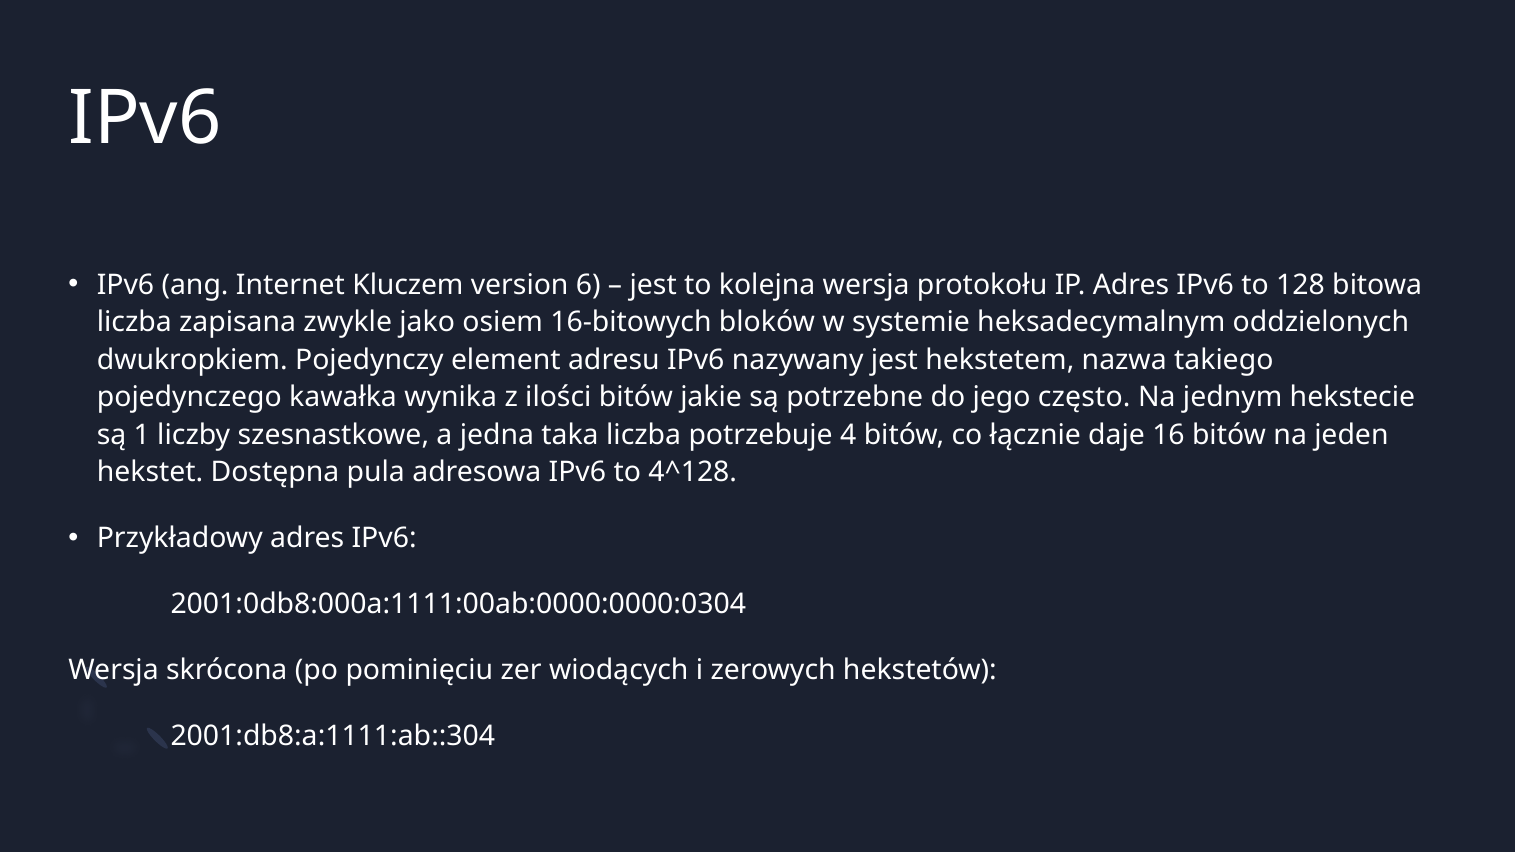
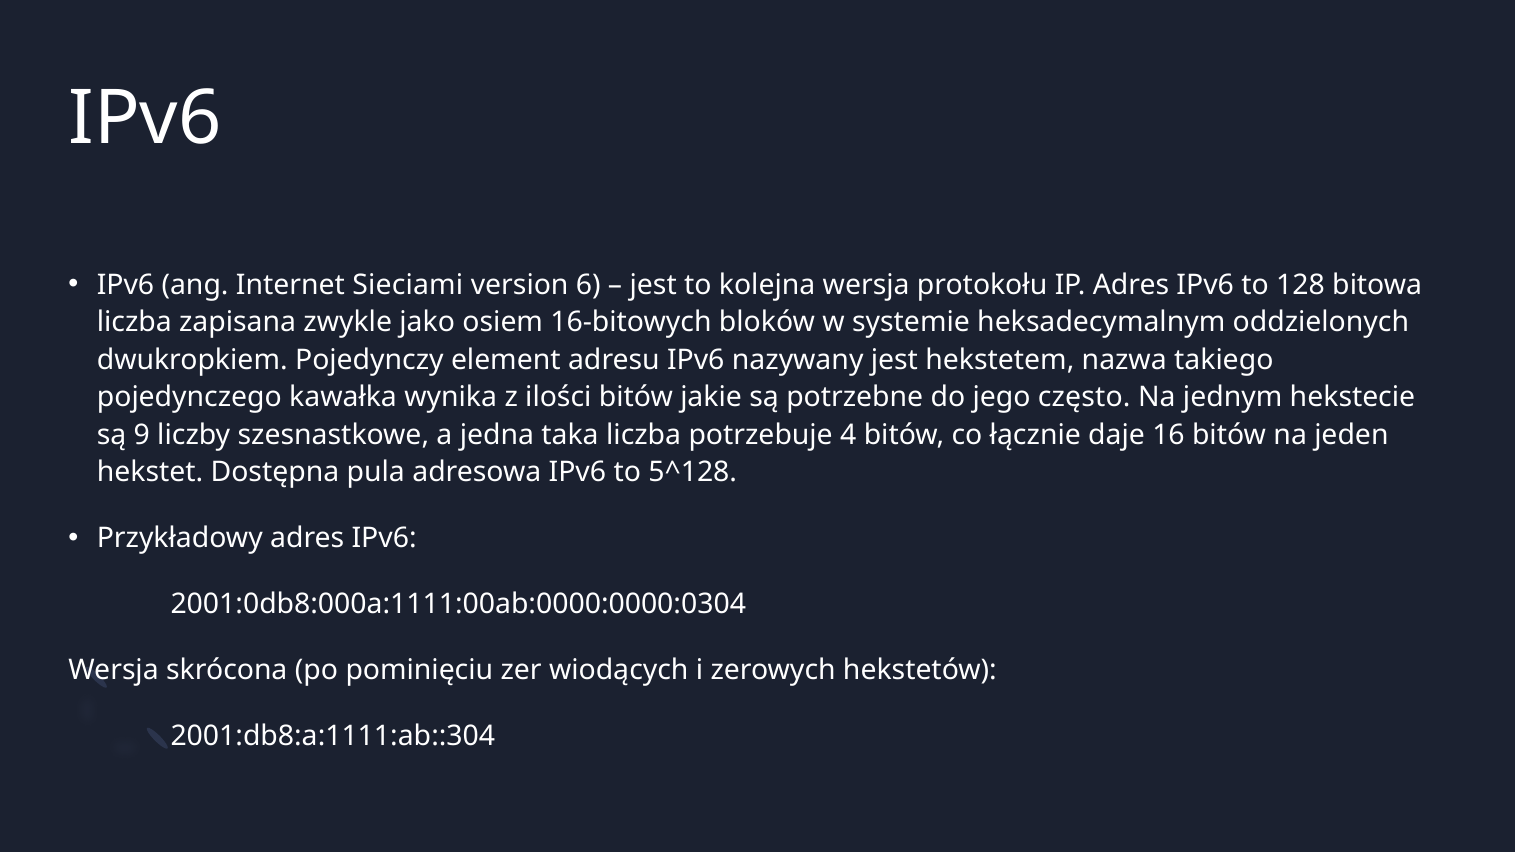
Kluczem: Kluczem -> Sieciami (408, 285)
1: 1 -> 9 (142, 435)
4^128: 4^128 -> 5^128 (693, 472)
